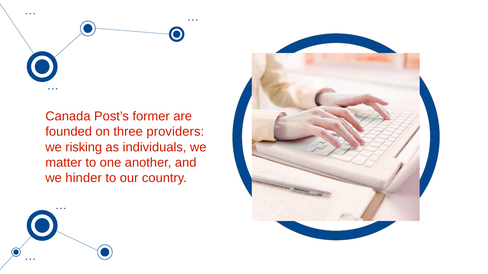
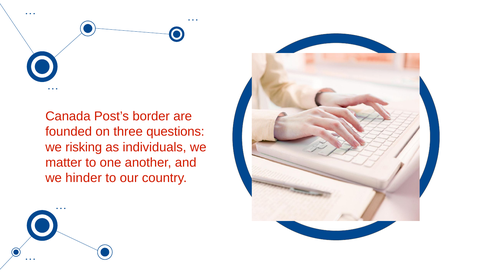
former: former -> border (151, 116)
providers: providers -> questions (175, 132)
